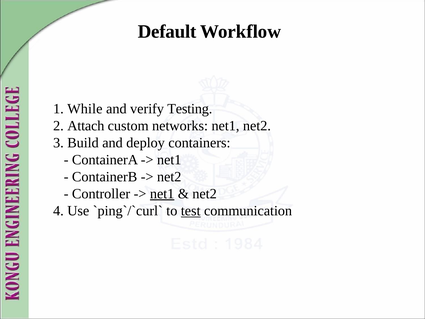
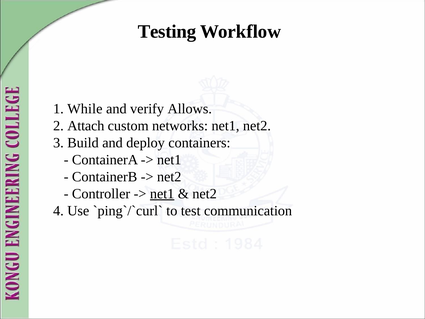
Default: Default -> Testing (167, 32)
Testing: Testing -> Allows (190, 109)
test underline: present -> none (191, 211)
